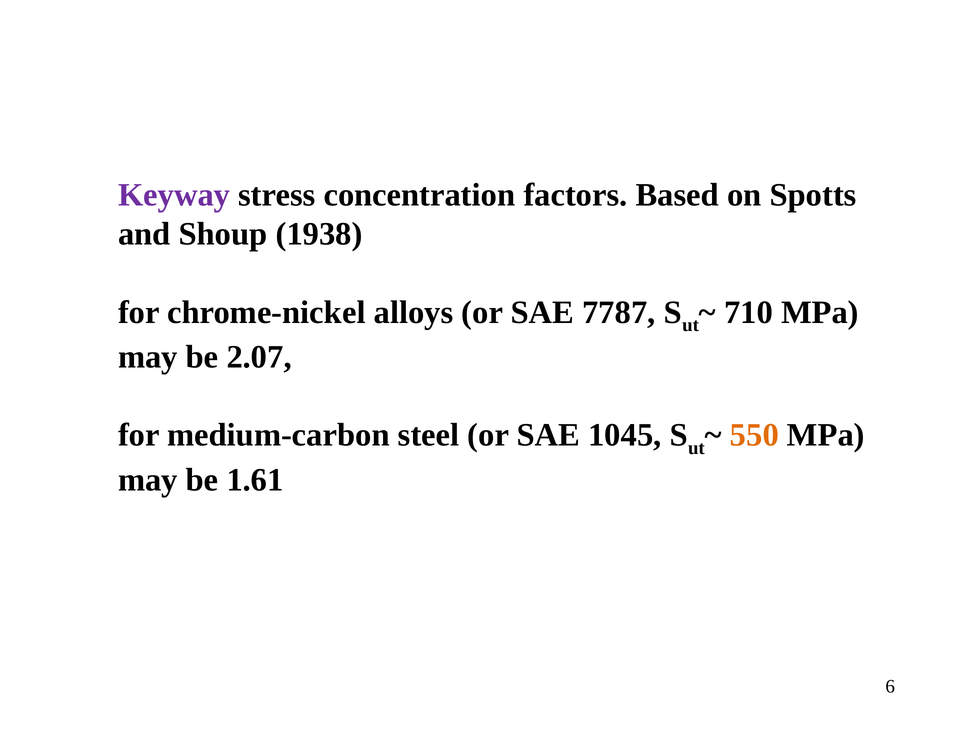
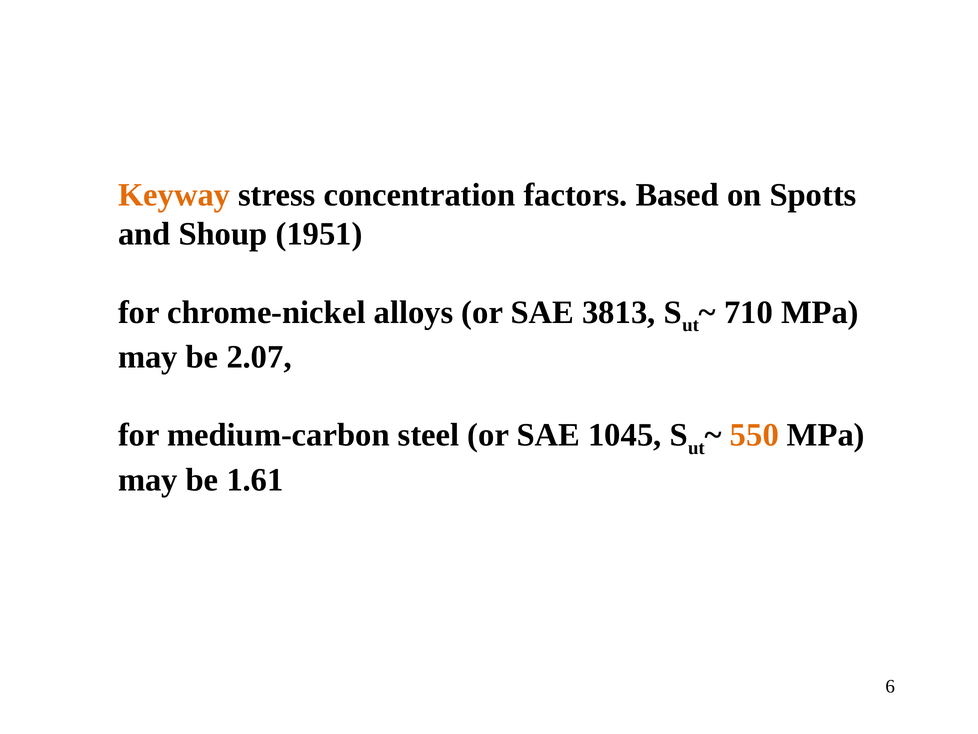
Keyway colour: purple -> orange (174, 195)
1938: 1938 -> 1951 (319, 234)
7787: 7787 -> 3813 (619, 312)
